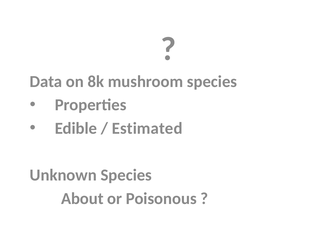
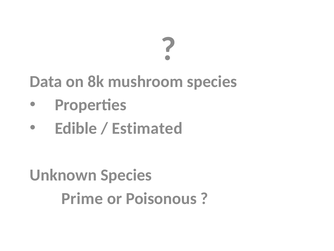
About: About -> Prime (82, 198)
